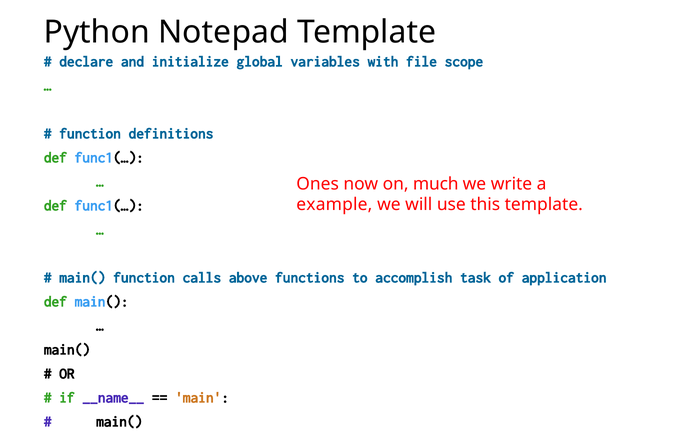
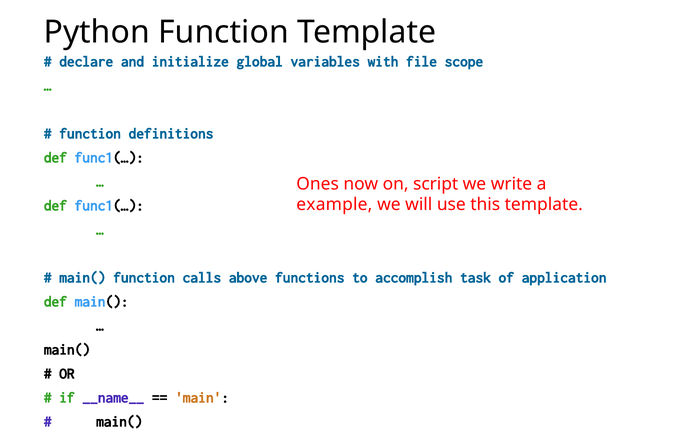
Python Notepad: Notepad -> Function (224, 32)
much: much -> script (436, 184)
